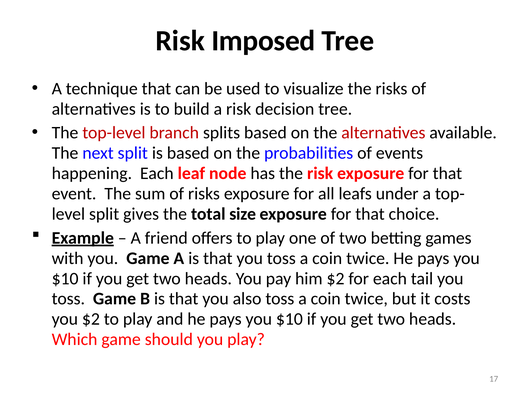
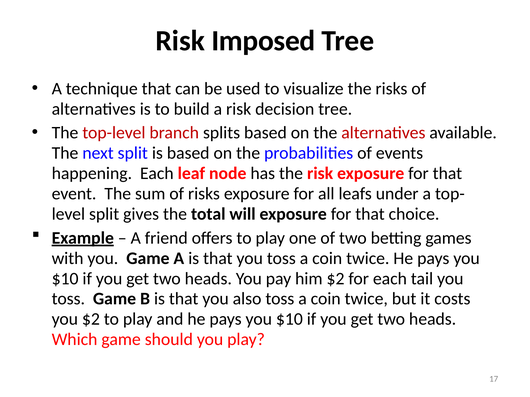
size: size -> will (243, 214)
